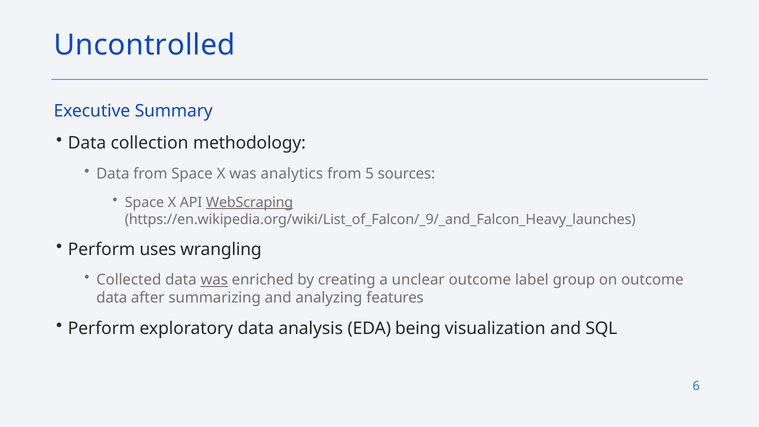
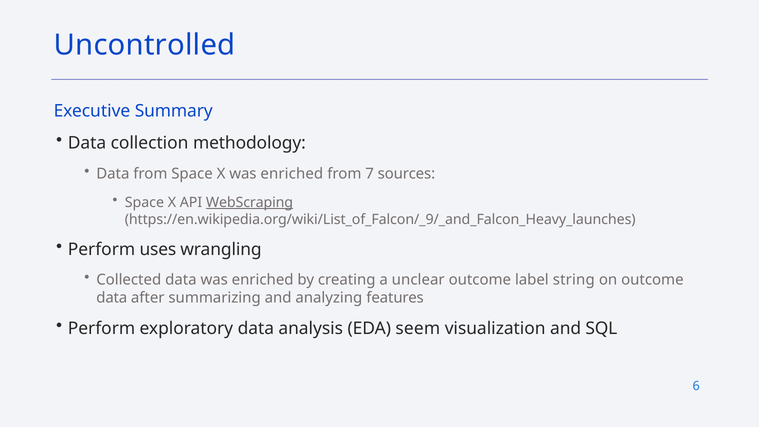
X was analytics: analytics -> enriched (292, 174)
5: 5 -> 7 (370, 174)
was underline: present -> none (214, 280)
group: group -> string (574, 280)
being: being -> seem (418, 328)
